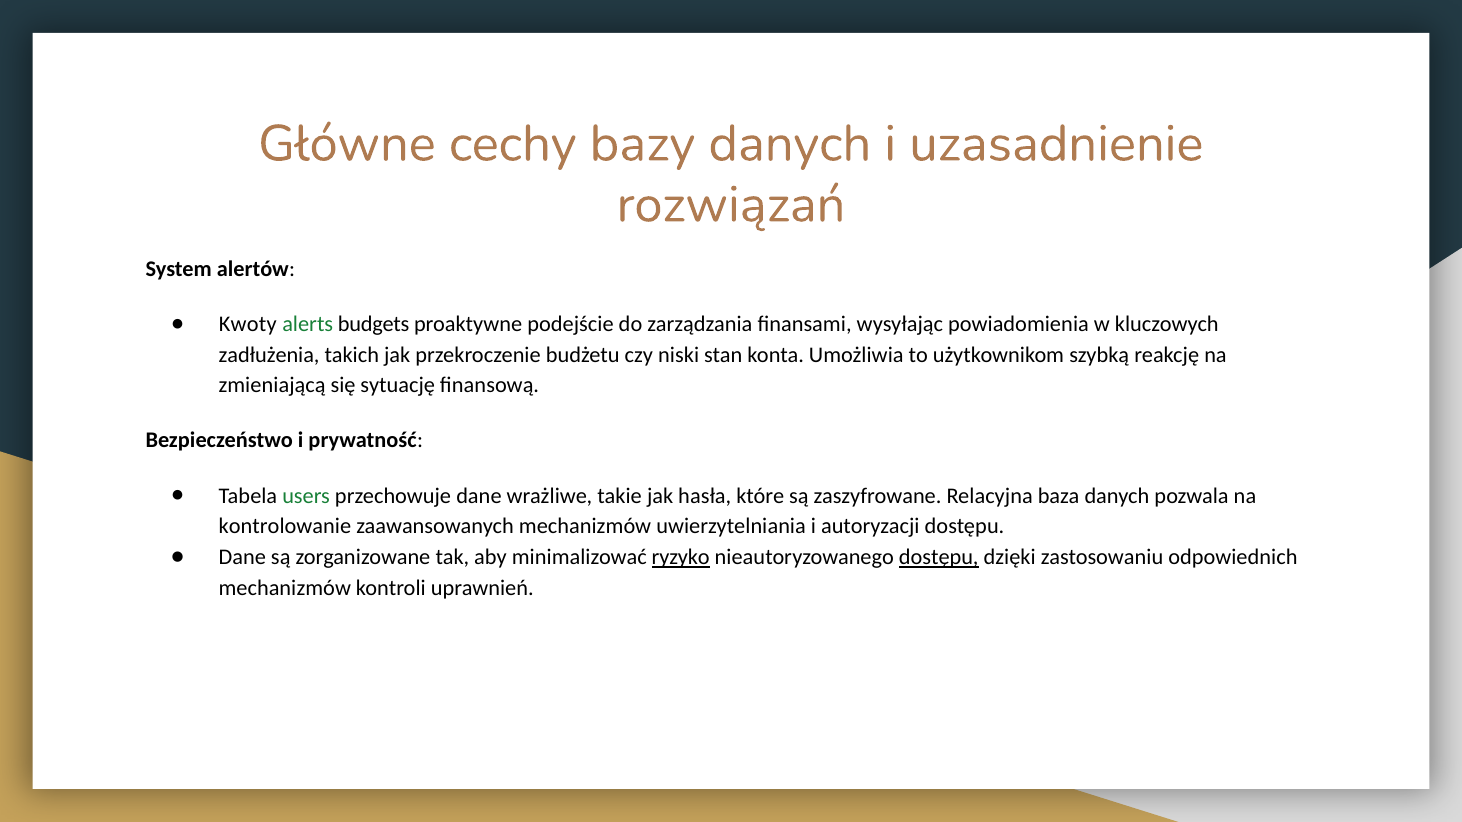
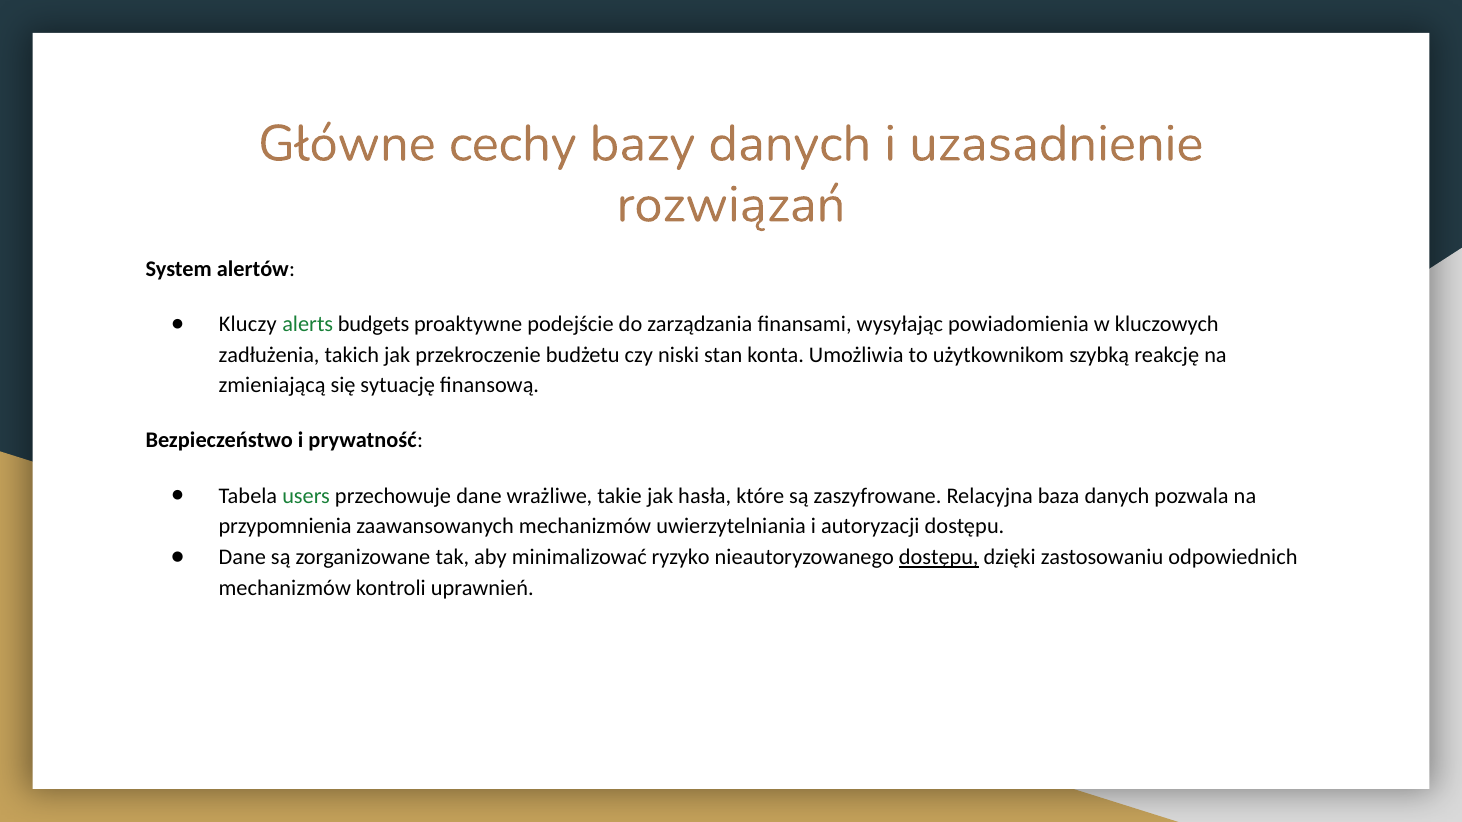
Kwoty: Kwoty -> Kluczy (248, 324)
kontrolowanie: kontrolowanie -> przypomnienia (285, 527)
ryzyko underline: present -> none (681, 558)
